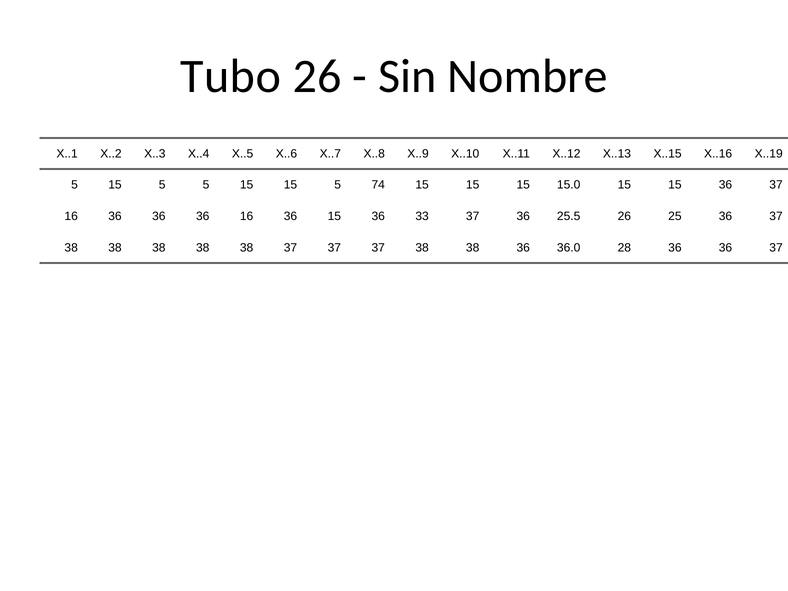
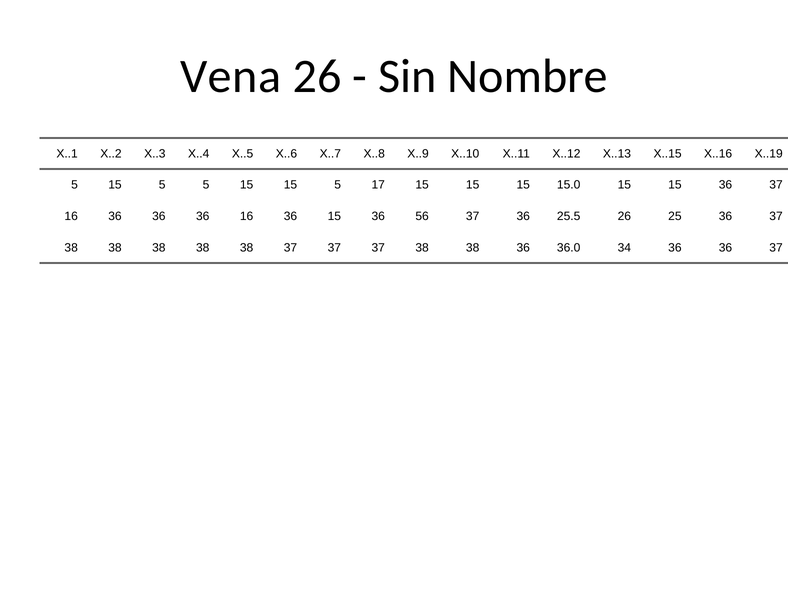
Tubo: Tubo -> Vena (231, 76)
74: 74 -> 17 (378, 185)
33: 33 -> 56 (422, 216)
28: 28 -> 34 (624, 248)
